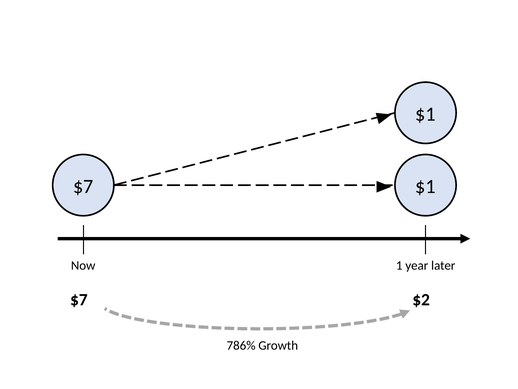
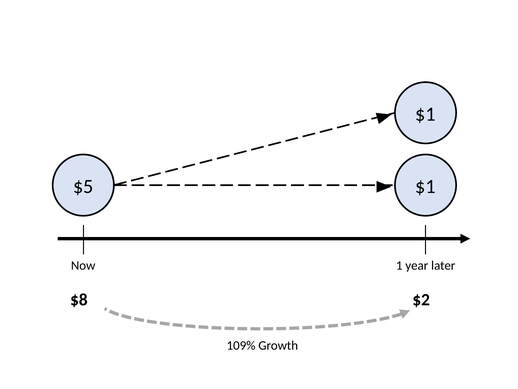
$7: $7 -> $5 (83, 186)
$7: $7 -> $8 (79, 299)
786%: 786% -> 109% (241, 345)
